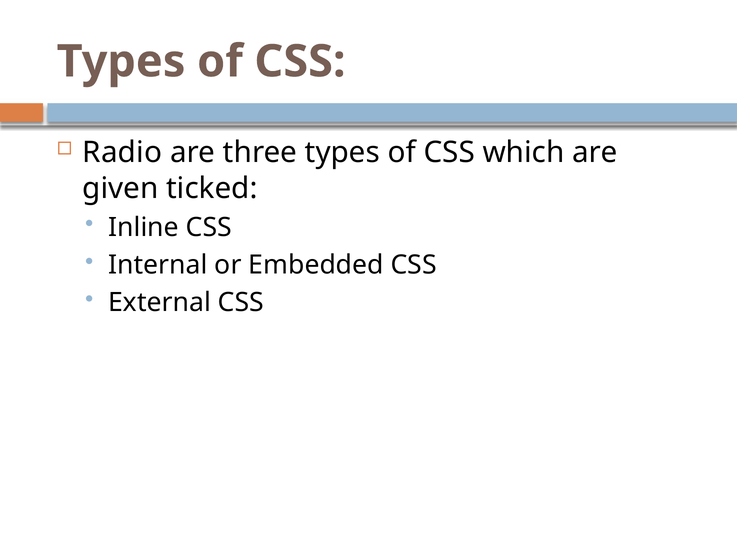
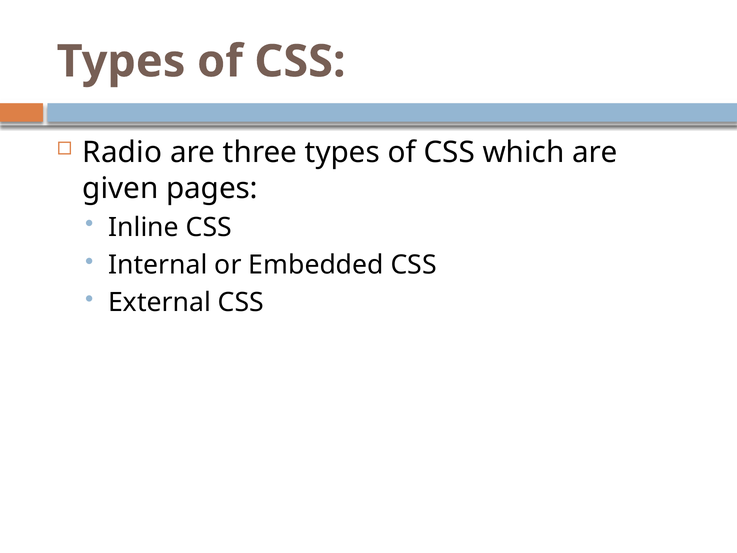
ticked: ticked -> pages (212, 188)
